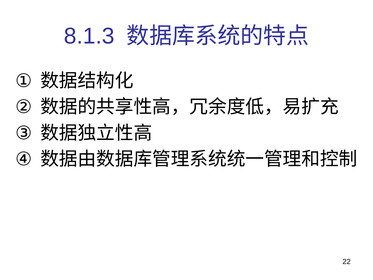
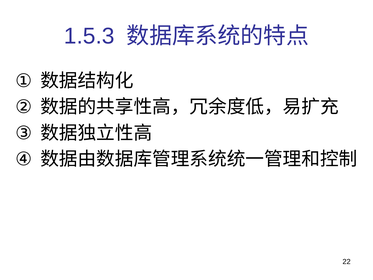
8.1.3: 8.1.3 -> 1.5.3 (89, 36)
